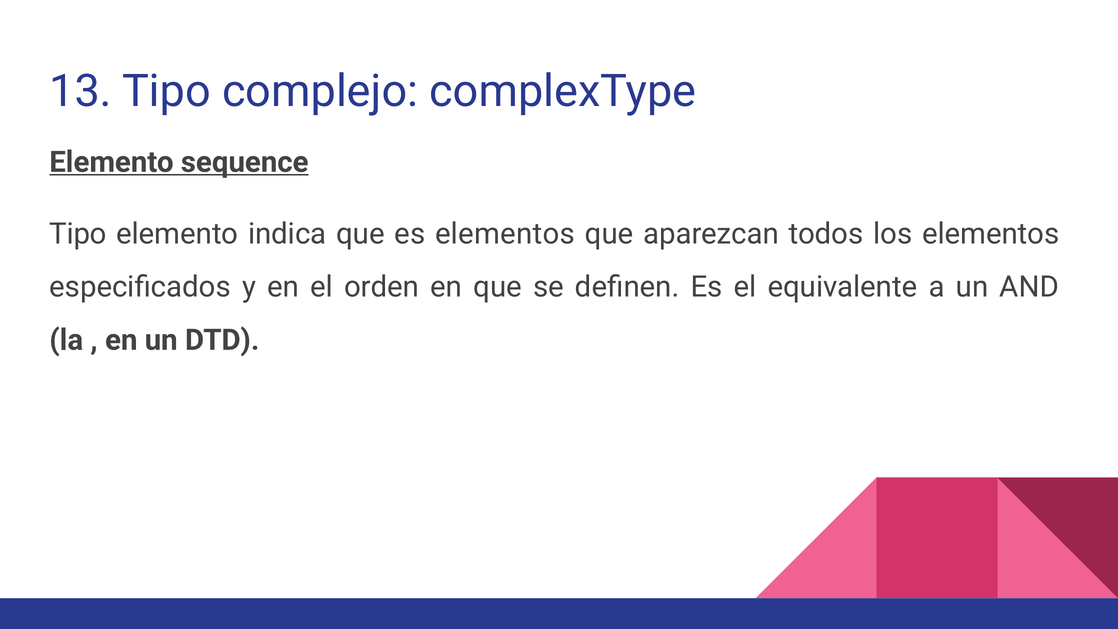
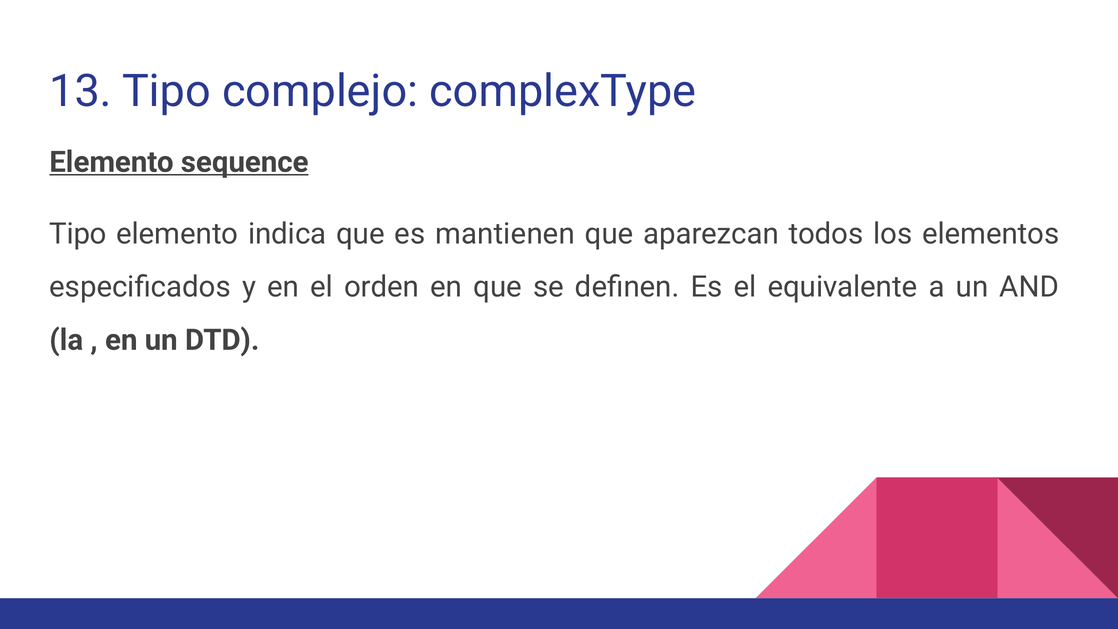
es elementos: elementos -> mantienen (505, 234)
